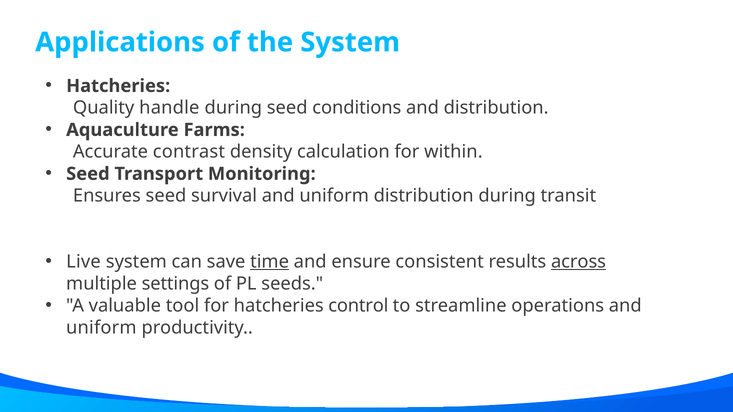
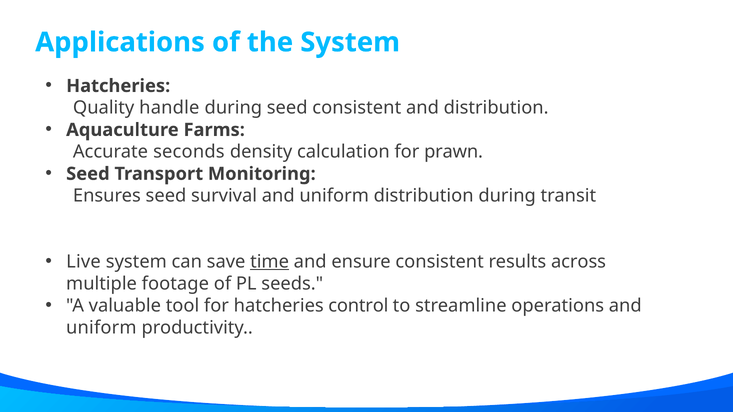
seed conditions: conditions -> consistent (357, 108)
contrast: contrast -> seconds (189, 152)
within: within -> prawn (454, 152)
across underline: present -> none (579, 262)
settings: settings -> footage (175, 284)
